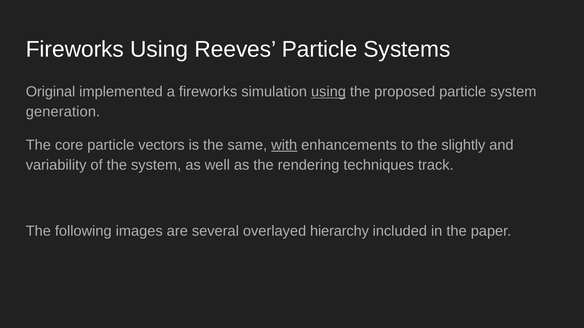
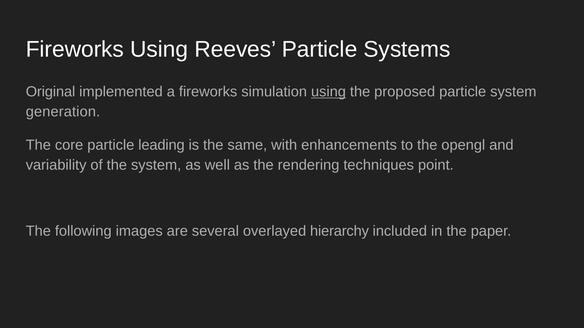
vectors: vectors -> leading (161, 145)
with underline: present -> none (284, 145)
slightly: slightly -> opengl (463, 145)
track: track -> point (436, 165)
